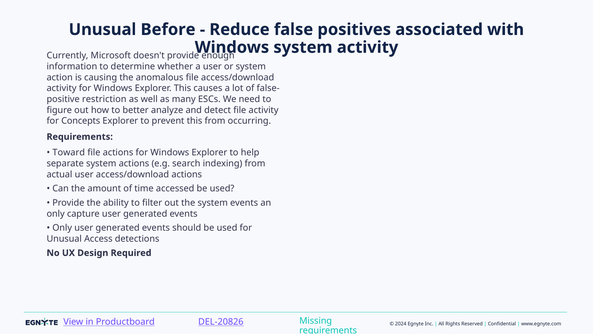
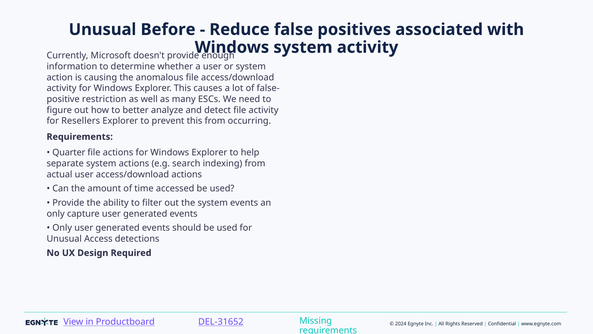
Concepts: Concepts -> Resellers (81, 121)
Toward: Toward -> Quarter (69, 152)
DEL-20826: DEL-20826 -> DEL-31652 (221, 321)
